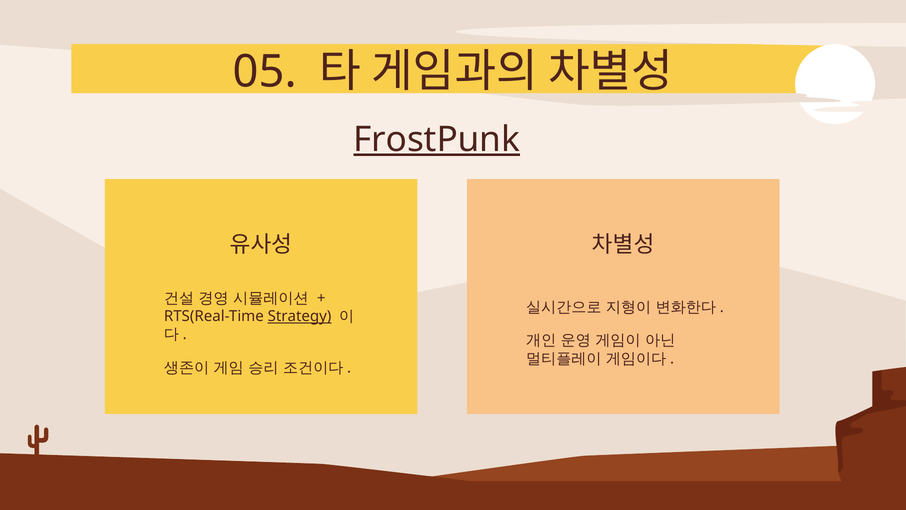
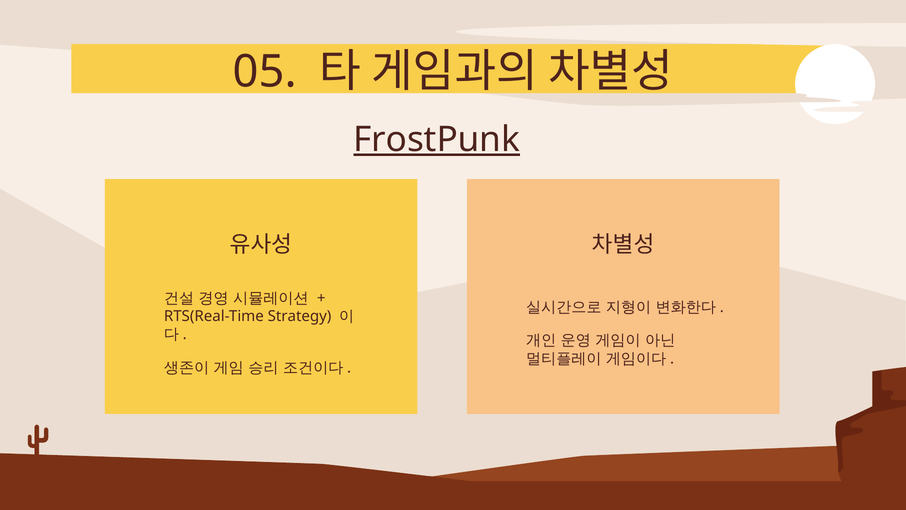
Strategy underline: present -> none (300, 316)
